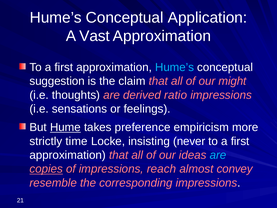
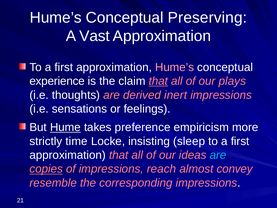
Application: Application -> Preserving (207, 18)
Hume’s colour: light blue -> pink (175, 67)
suggestion: suggestion -> experience (57, 81)
that underline: none -> present (158, 81)
might: might -> plays (232, 81)
ratio: ratio -> inert (176, 95)
never: never -> sleep (189, 141)
